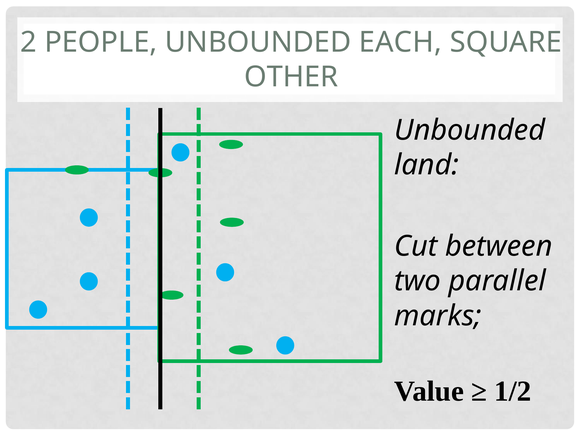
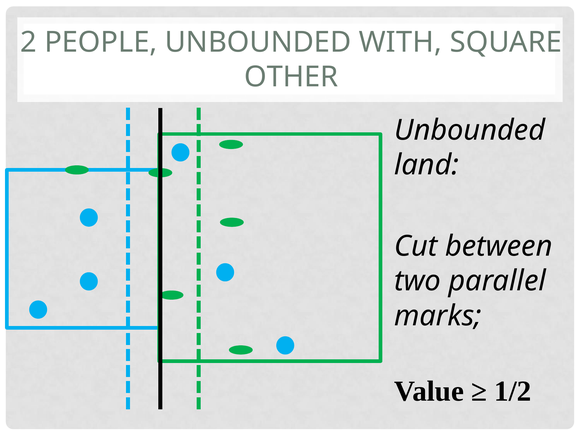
EACH: EACH -> WITH (400, 42)
